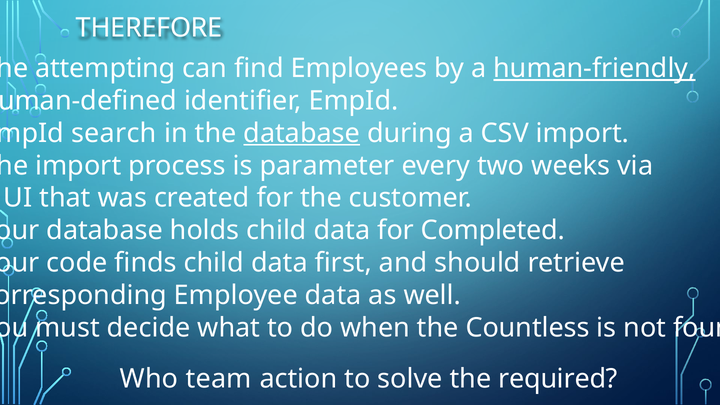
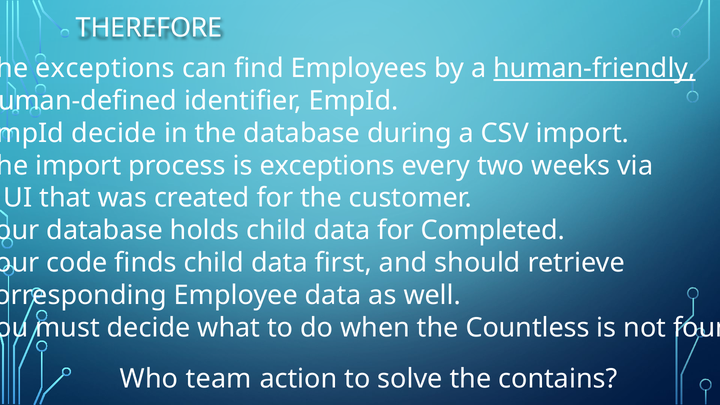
attempting: attempting -> exceptions (105, 68)
search: search -> decide (114, 133)
database underline: present -> none (302, 133)
is parameter: parameter -> exceptions (327, 166)
required: required -> contains (558, 379)
